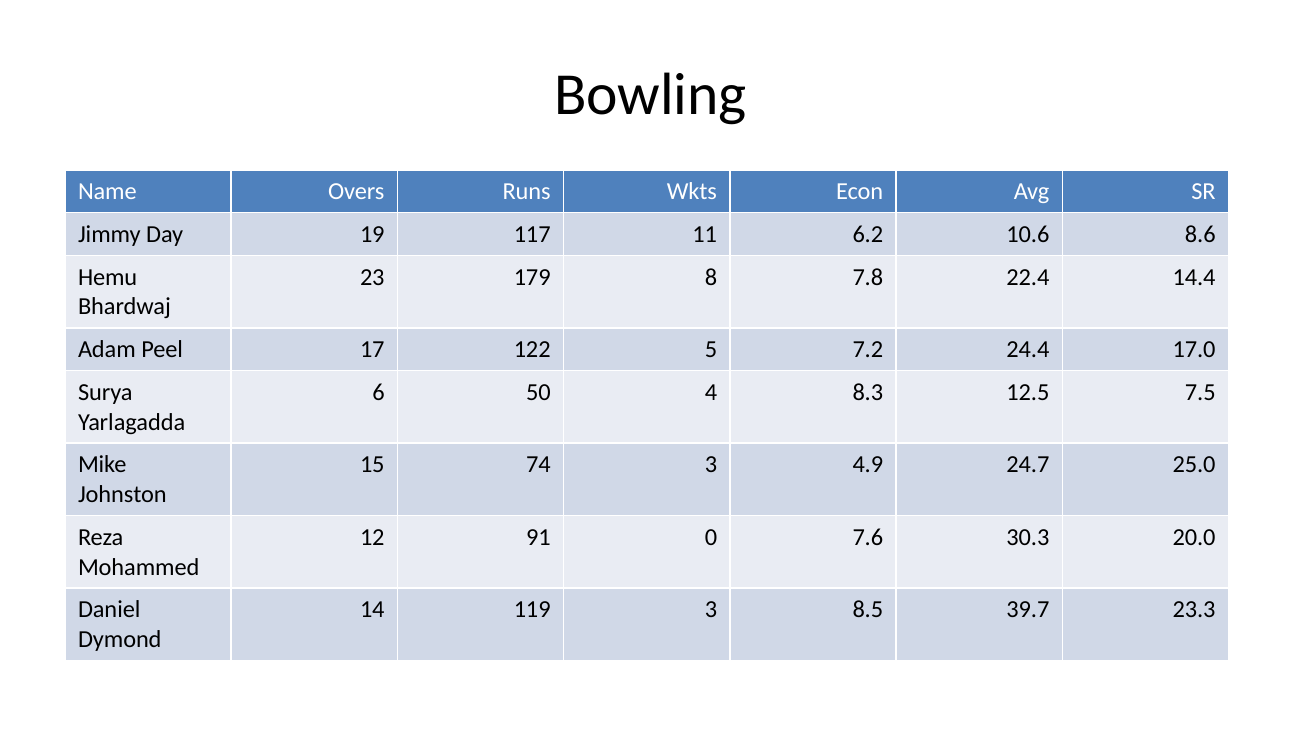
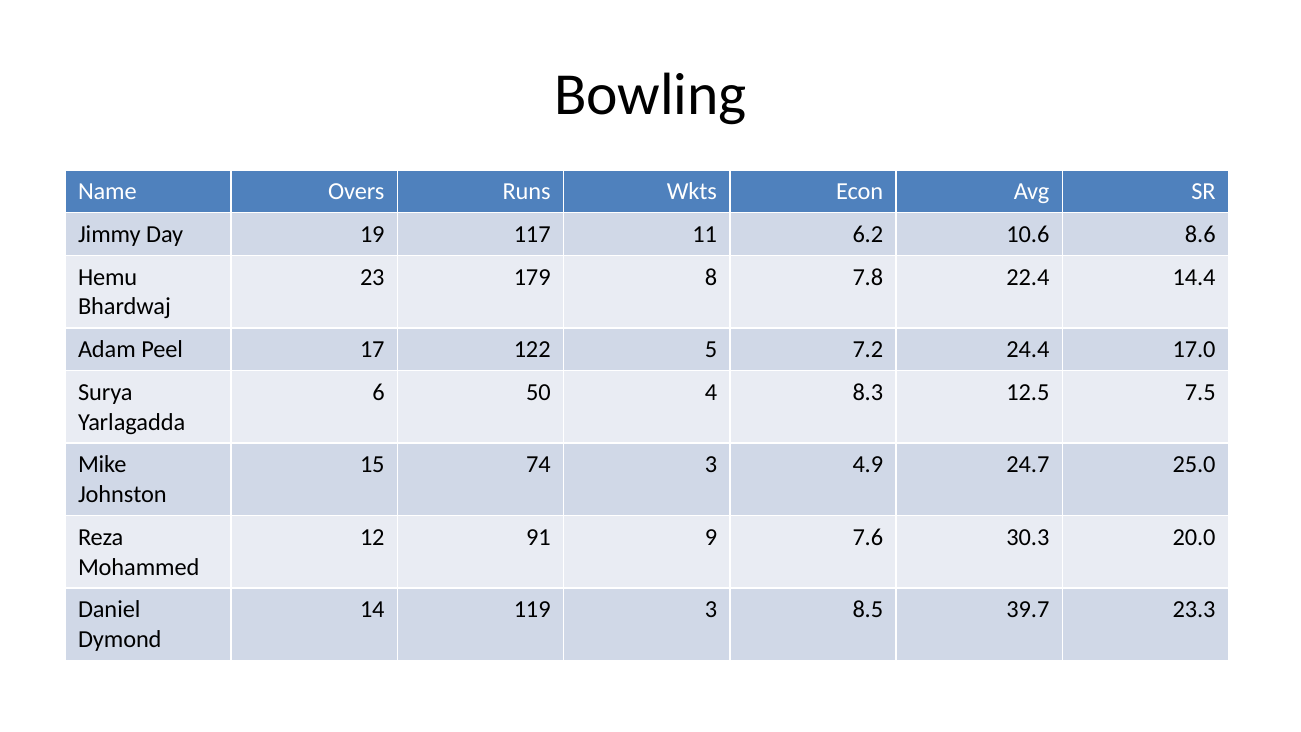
0: 0 -> 9 (711, 537)
